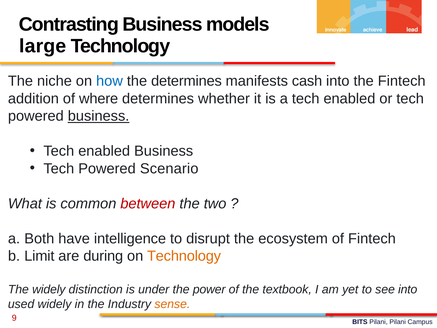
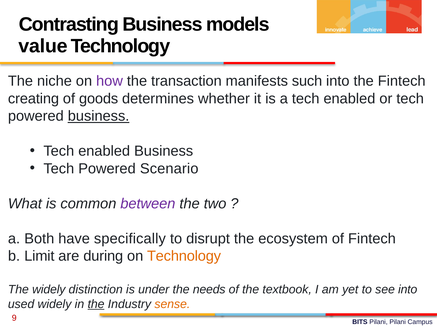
large: large -> value (43, 46)
how colour: blue -> purple (109, 81)
the determines: determines -> transaction (186, 81)
cash: cash -> such (307, 81)
addition: addition -> creating (33, 99)
where: where -> goods (99, 99)
between colour: red -> purple (148, 203)
intelligence: intelligence -> specifically (130, 238)
power: power -> needs (209, 289)
the underline: none -> present (96, 304)
